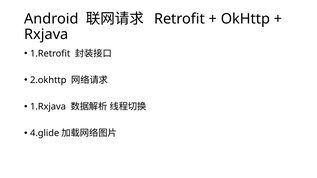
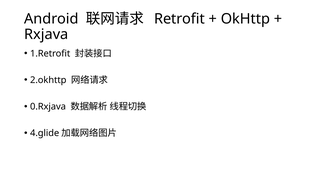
1.Rxjava: 1.Rxjava -> 0.Rxjava (48, 107)
